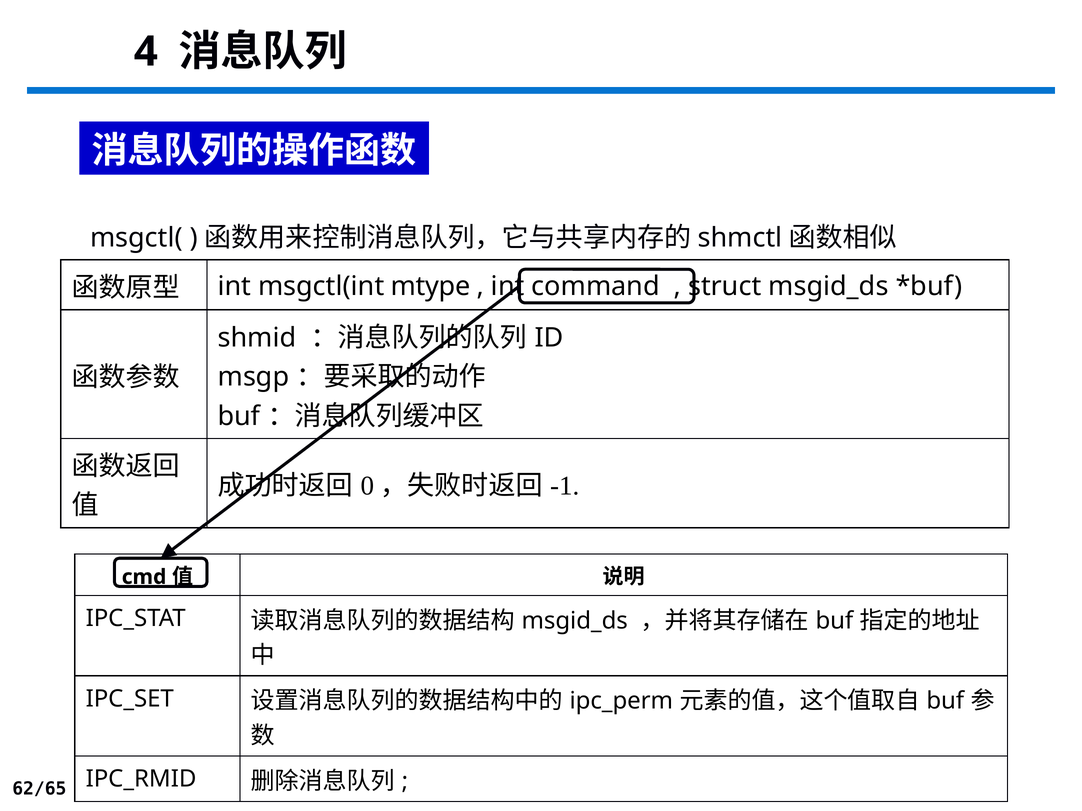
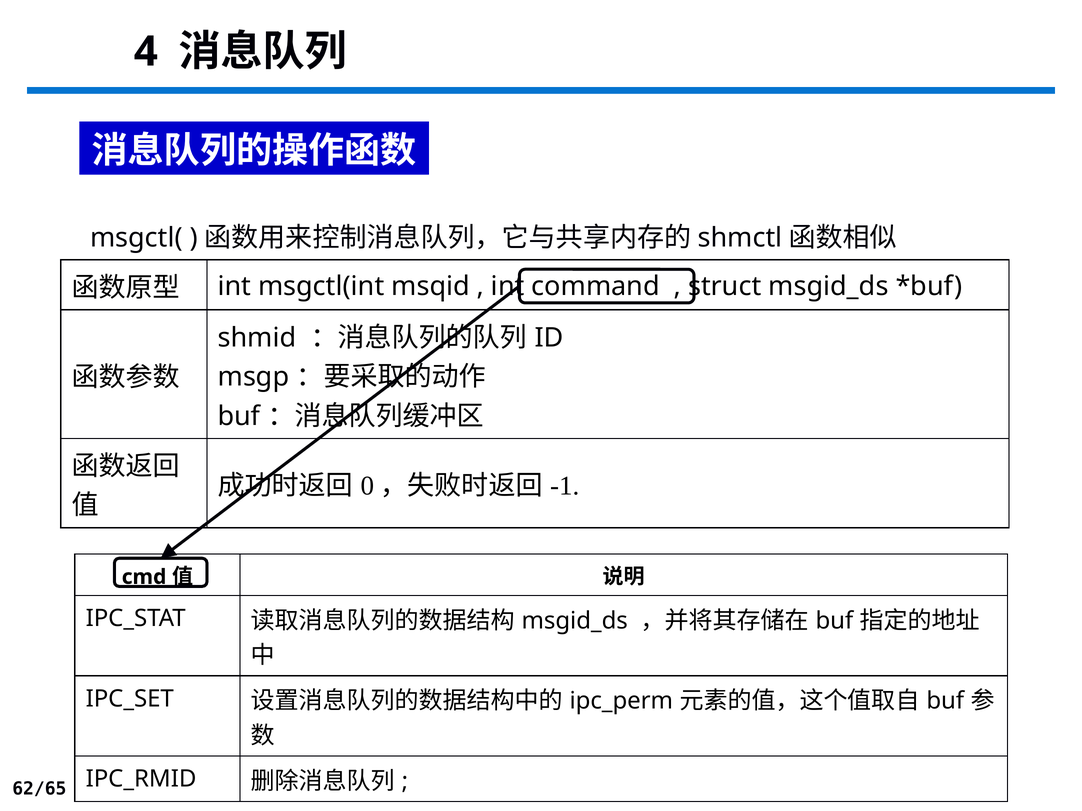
mtype: mtype -> msqid (431, 287)
